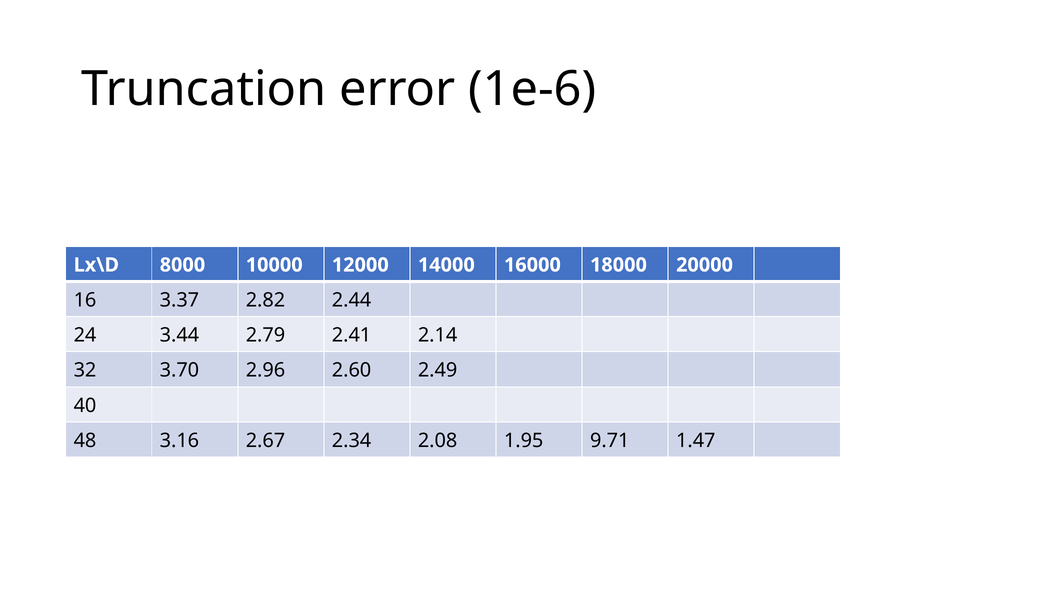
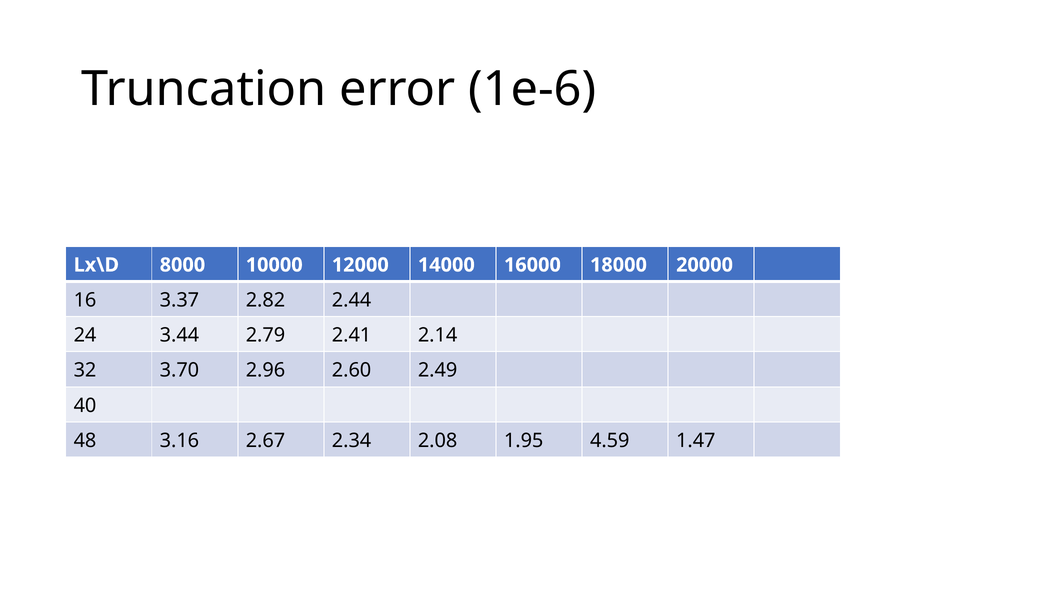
9.71: 9.71 -> 4.59 (610, 441)
